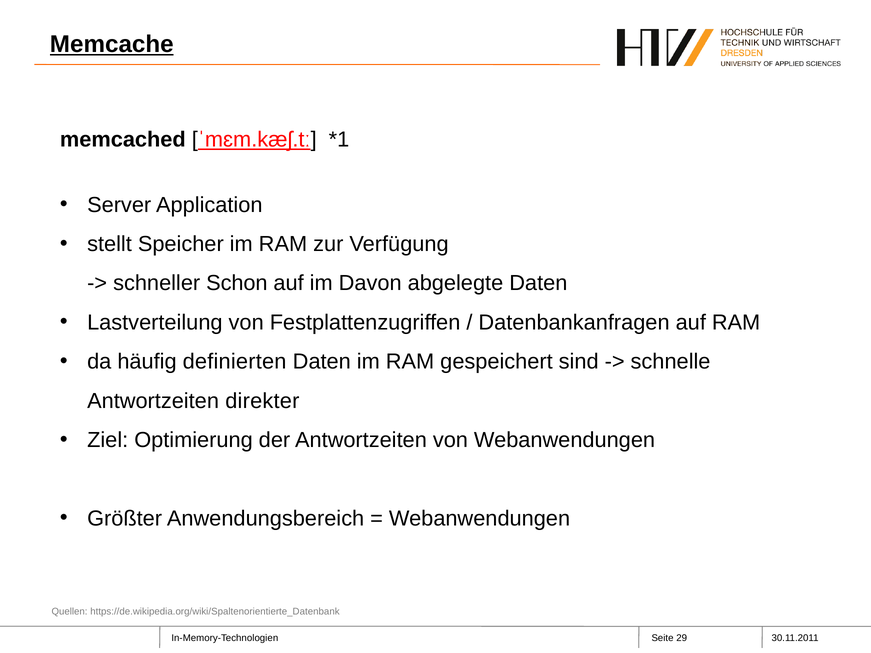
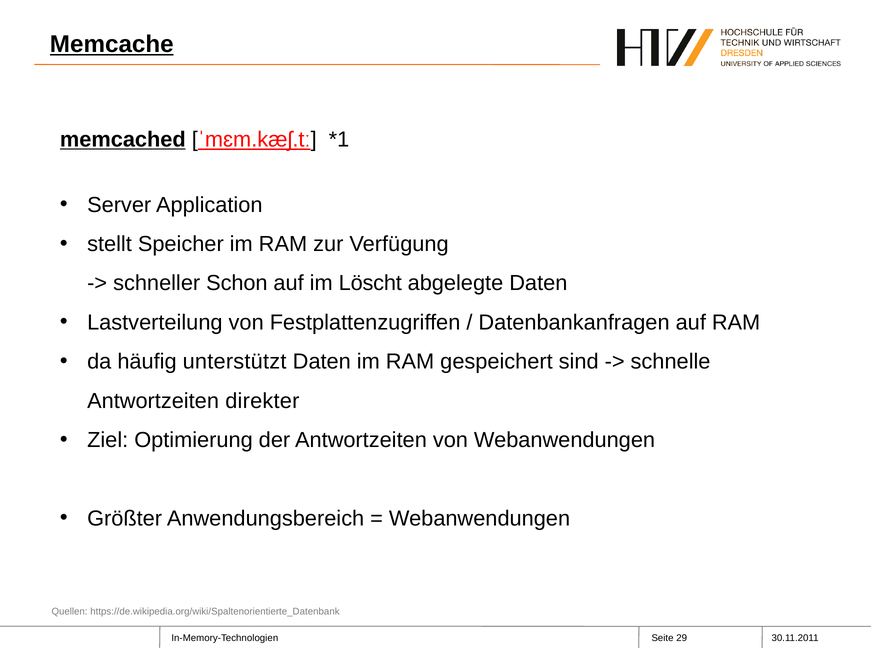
memcached underline: none -> present (123, 140)
Davon: Davon -> Löscht (370, 283)
definierten: definierten -> unterstützt (235, 362)
